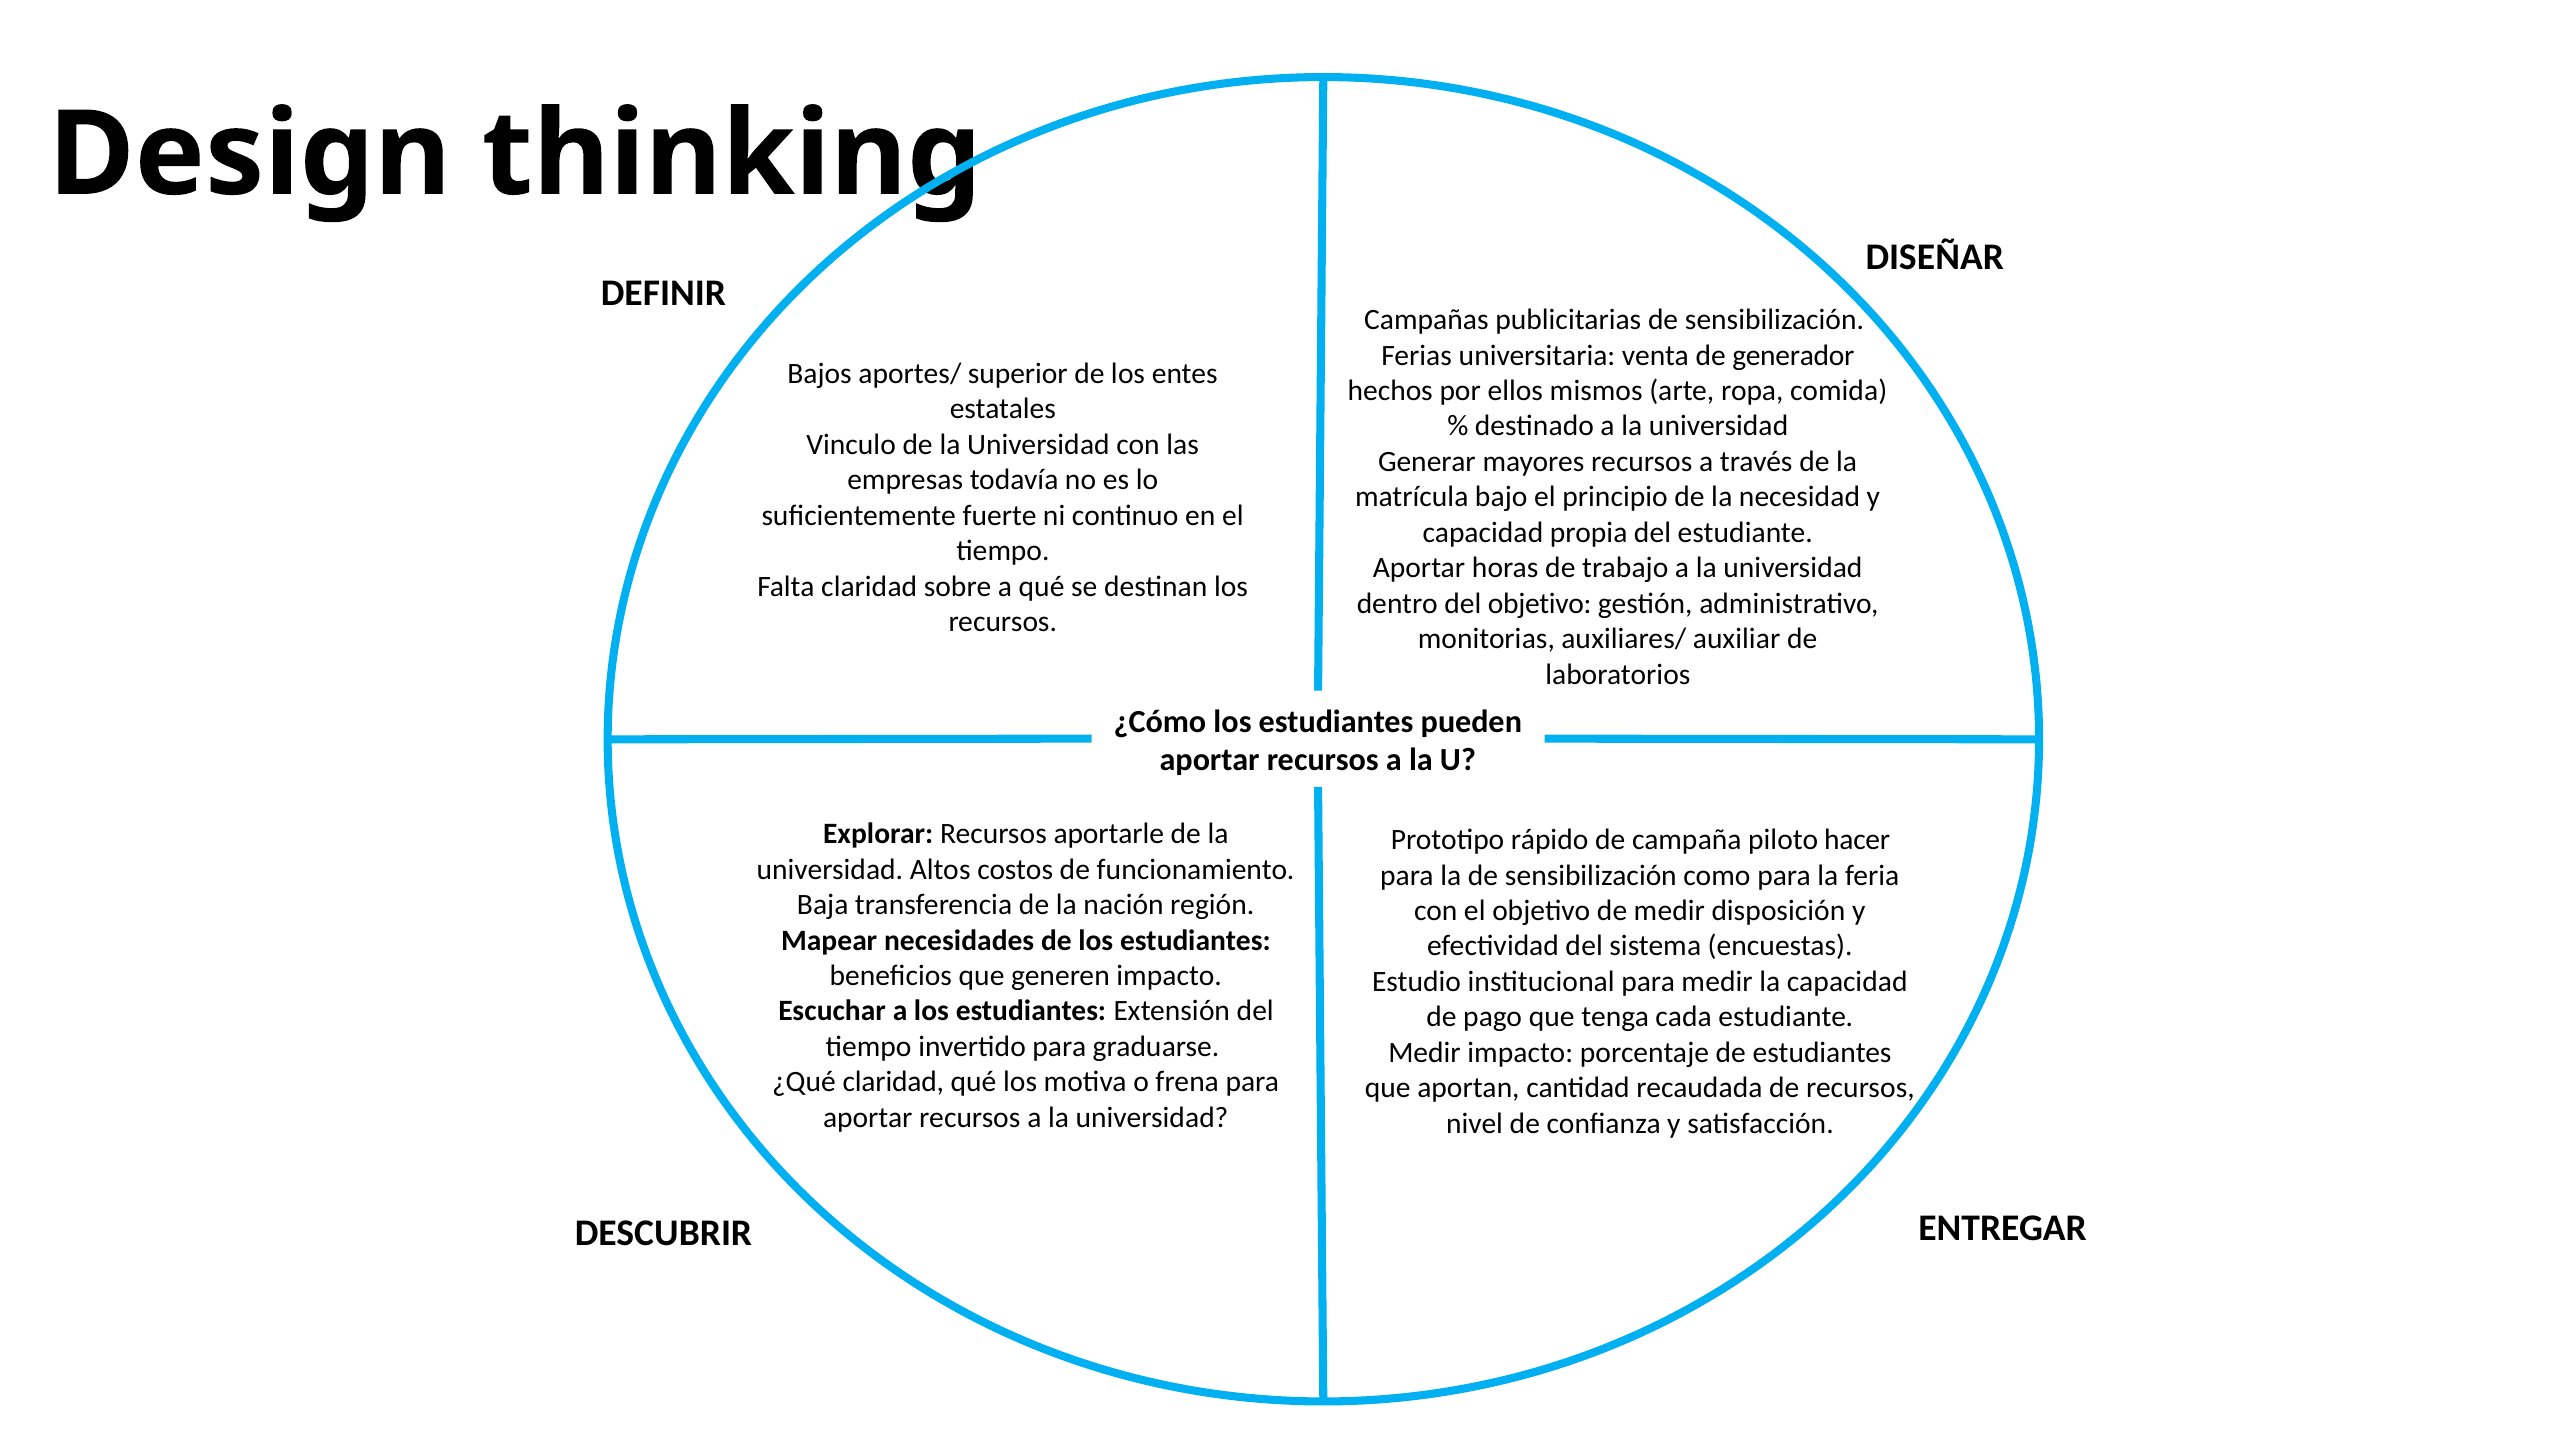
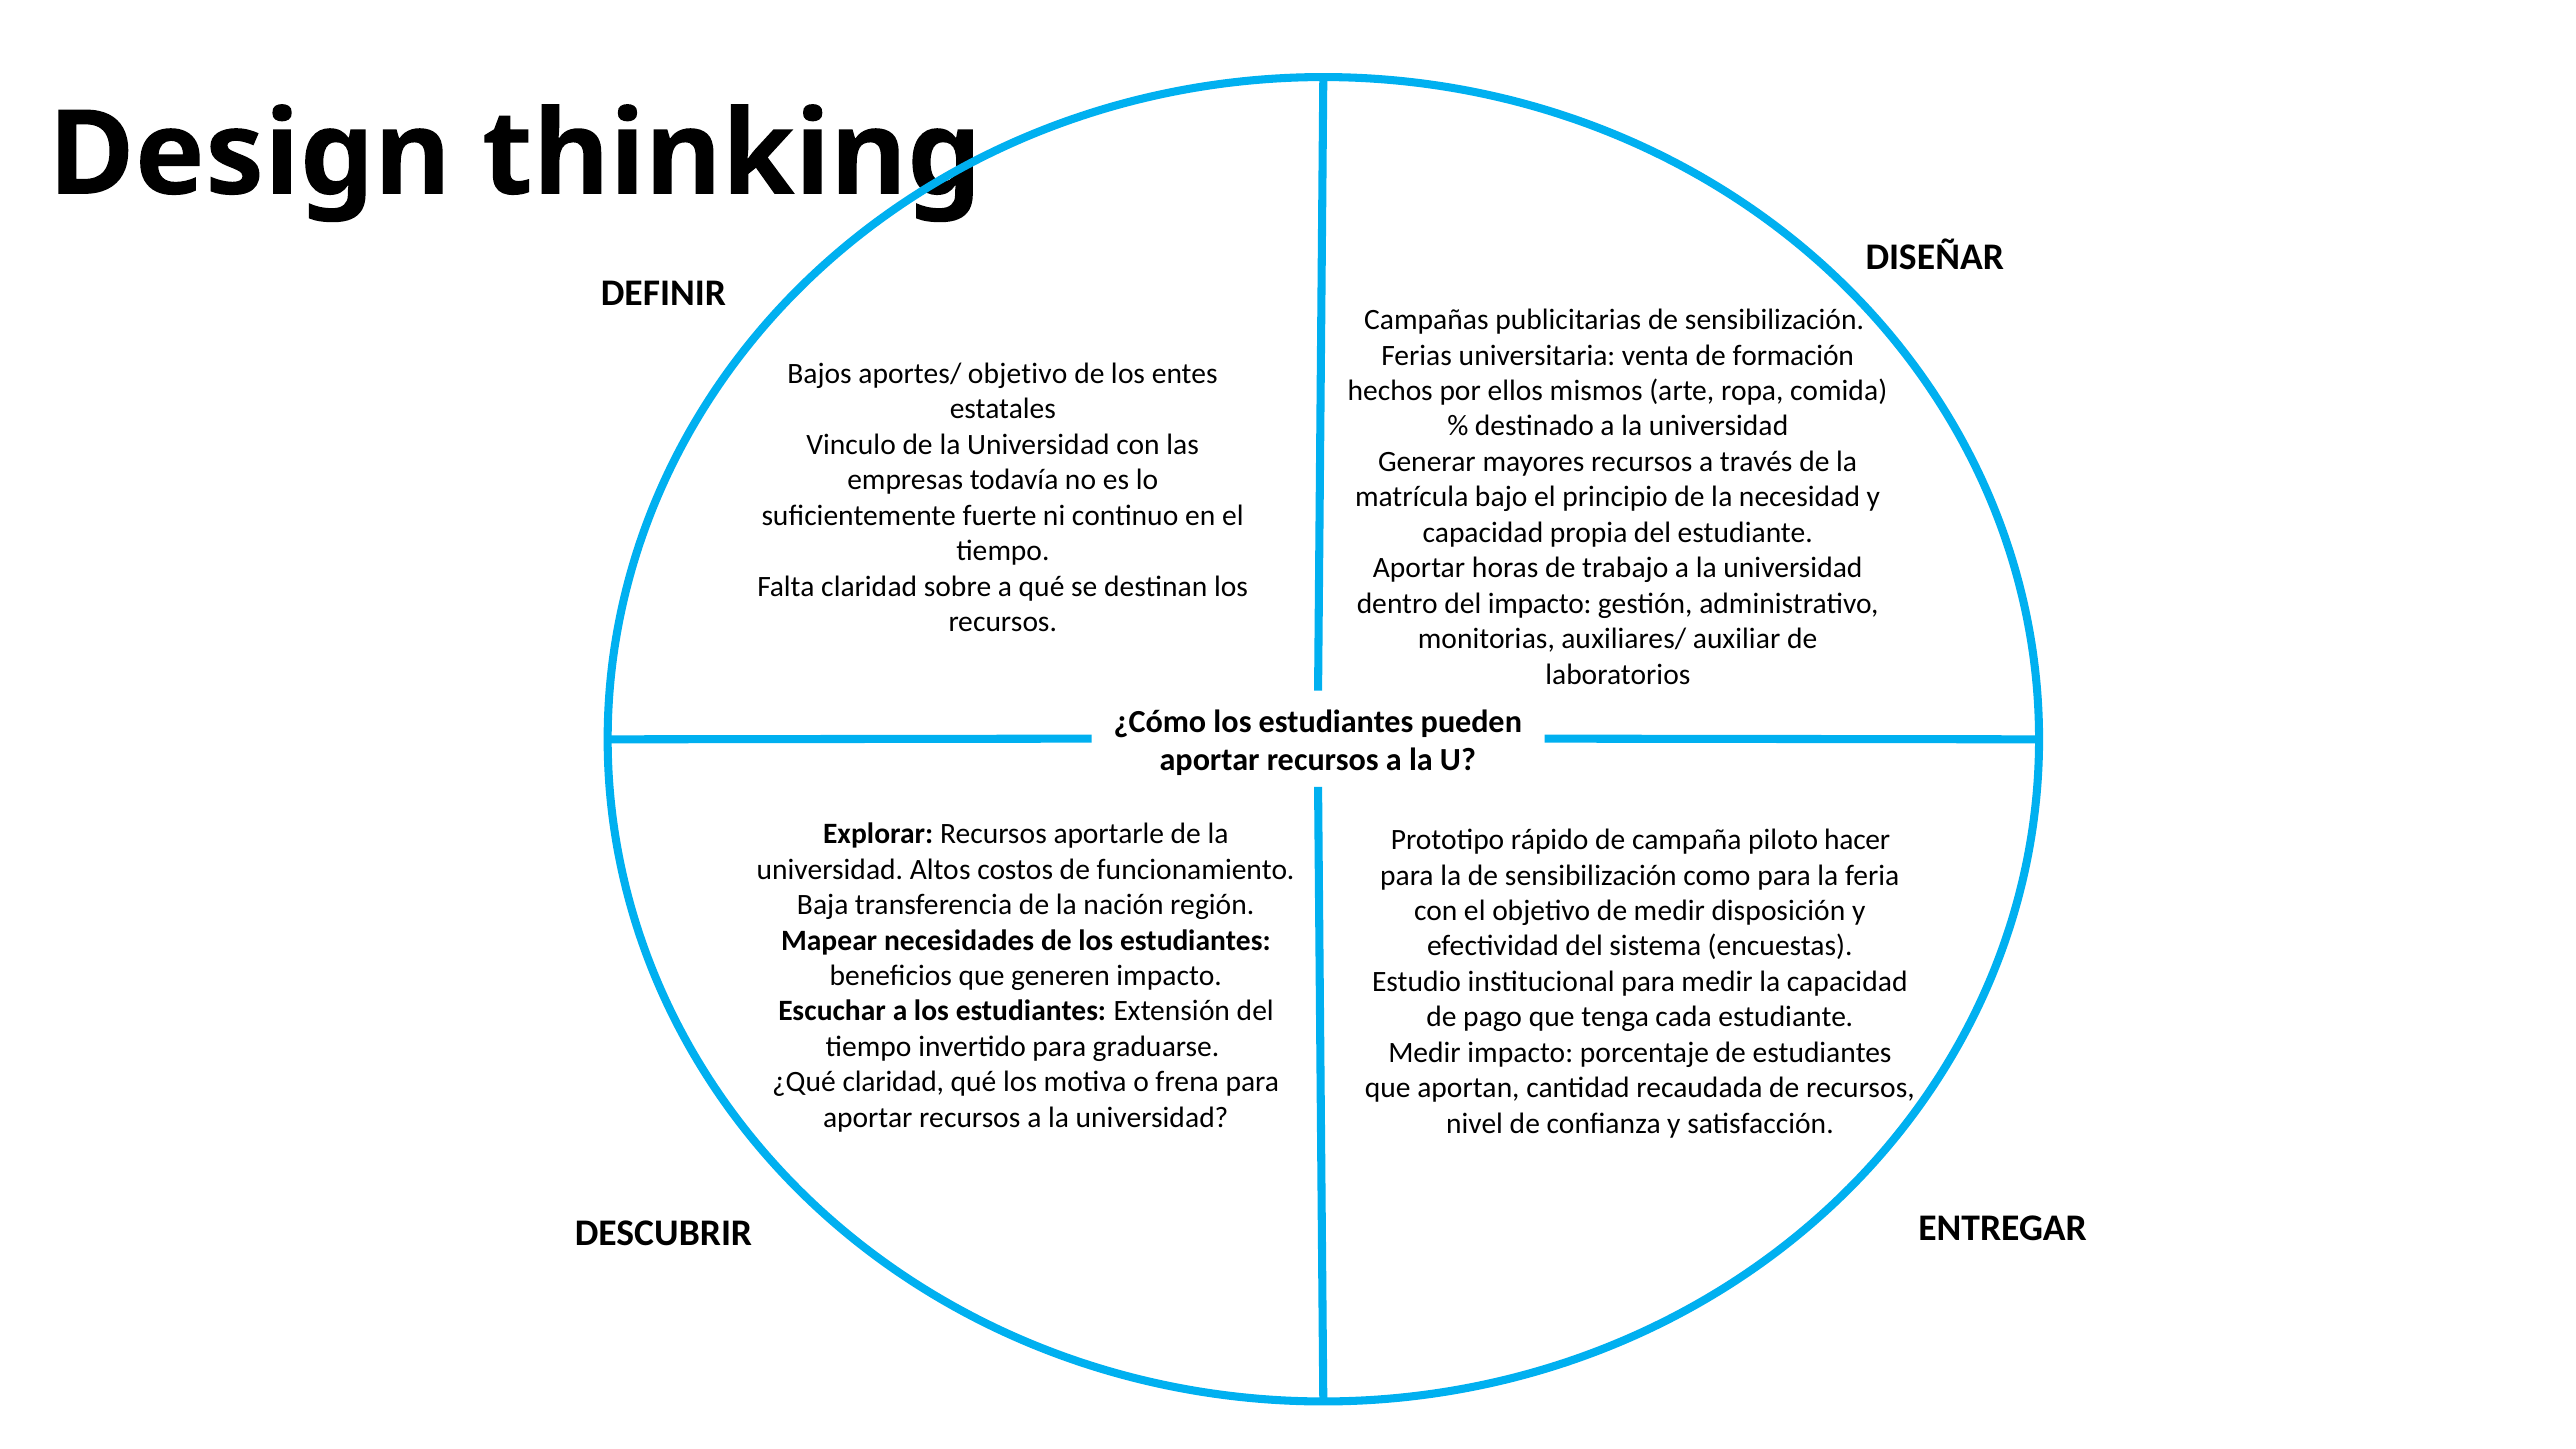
generador: generador -> formación (1793, 355)
aportes/ superior: superior -> objetivo (1018, 374)
del objetivo: objetivo -> impacto (1540, 603)
